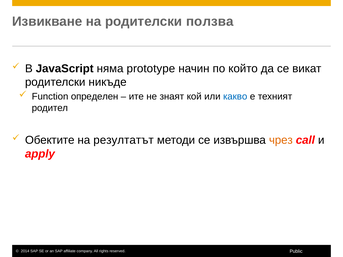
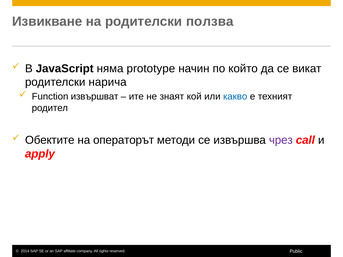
никъде: никъде -> нарича (108, 82)
определен: определен -> извършват (95, 97)
резултатът: резултатът -> операторът (124, 140)
чрез colour: orange -> purple (281, 140)
